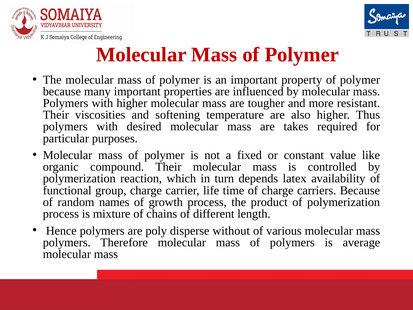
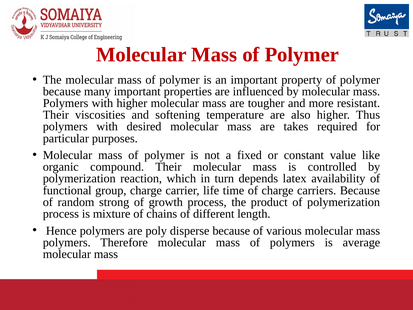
names: names -> strong (114, 202)
disperse without: without -> because (231, 231)
